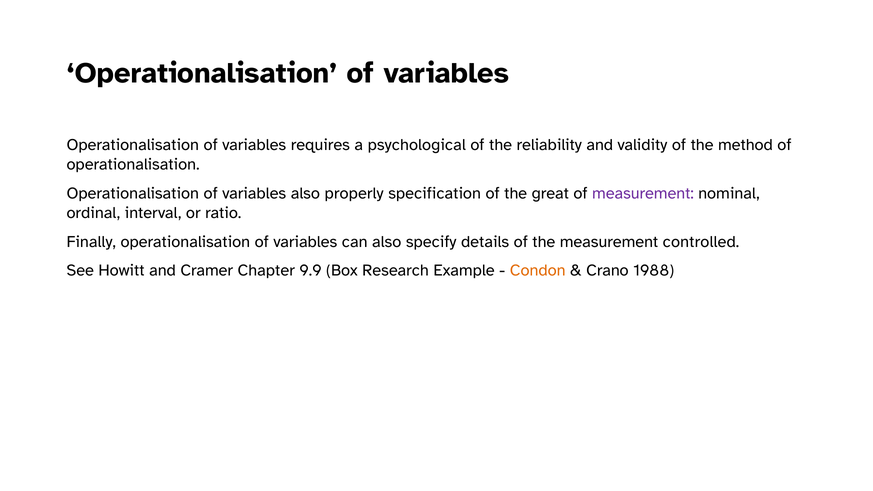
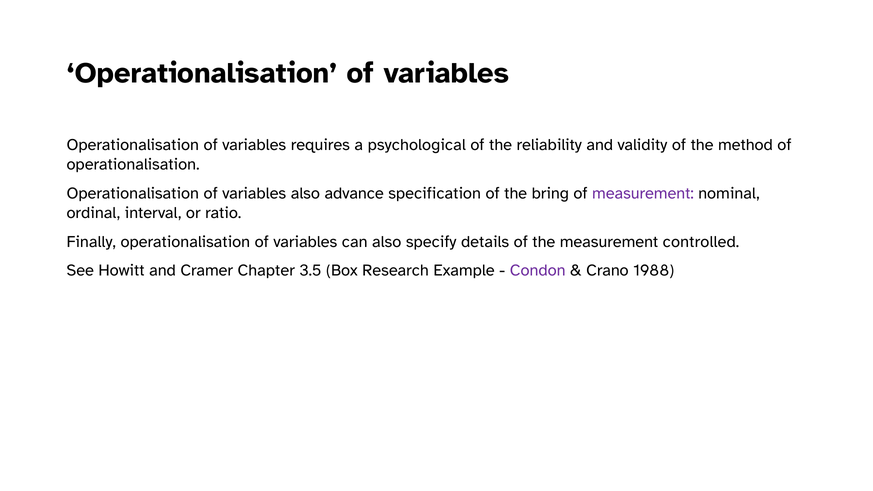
properly: properly -> advance (354, 193)
great: great -> bring (550, 193)
9.9: 9.9 -> 3.5 (310, 270)
Condon colour: orange -> purple (538, 270)
